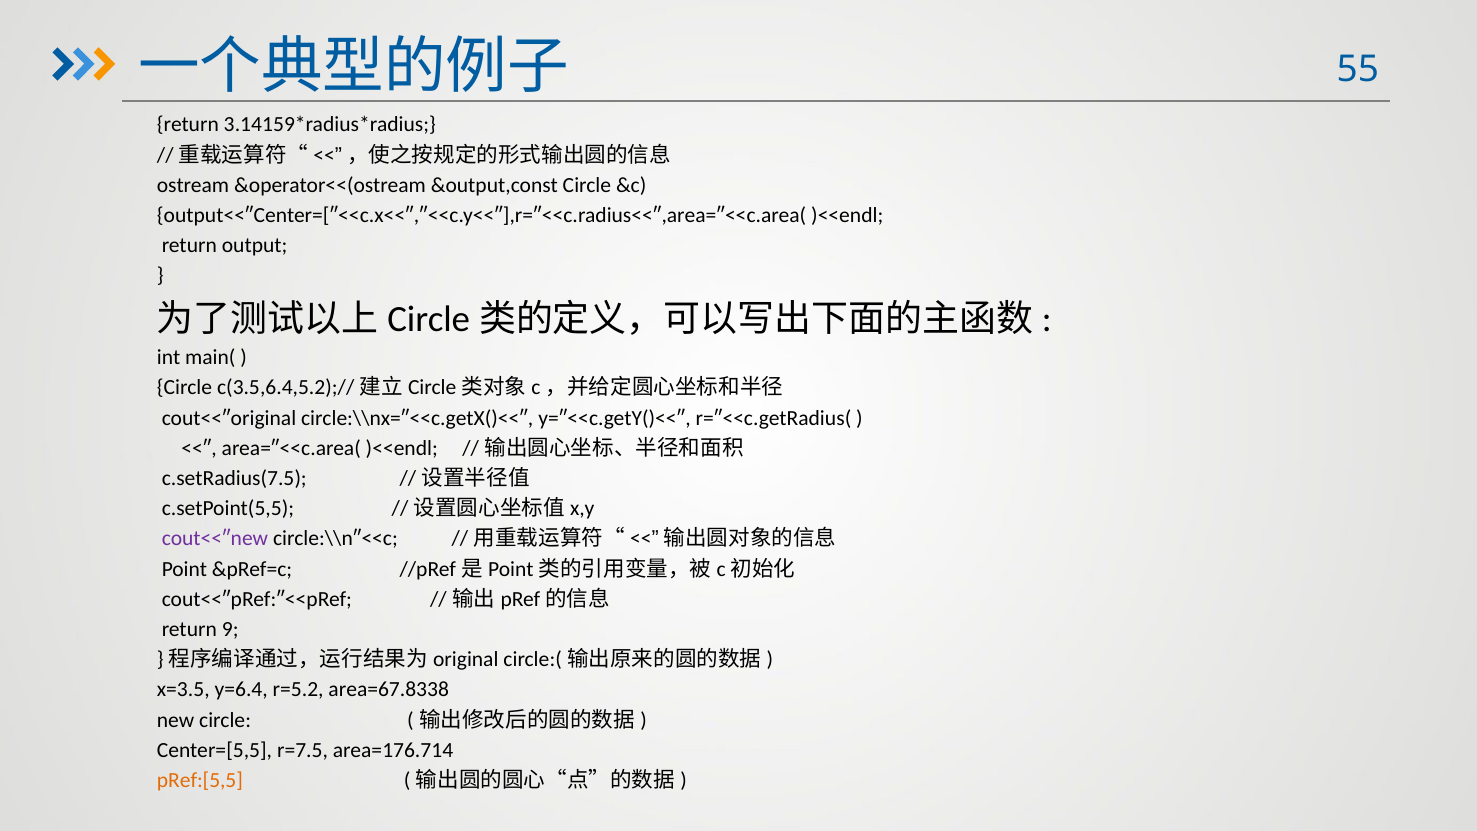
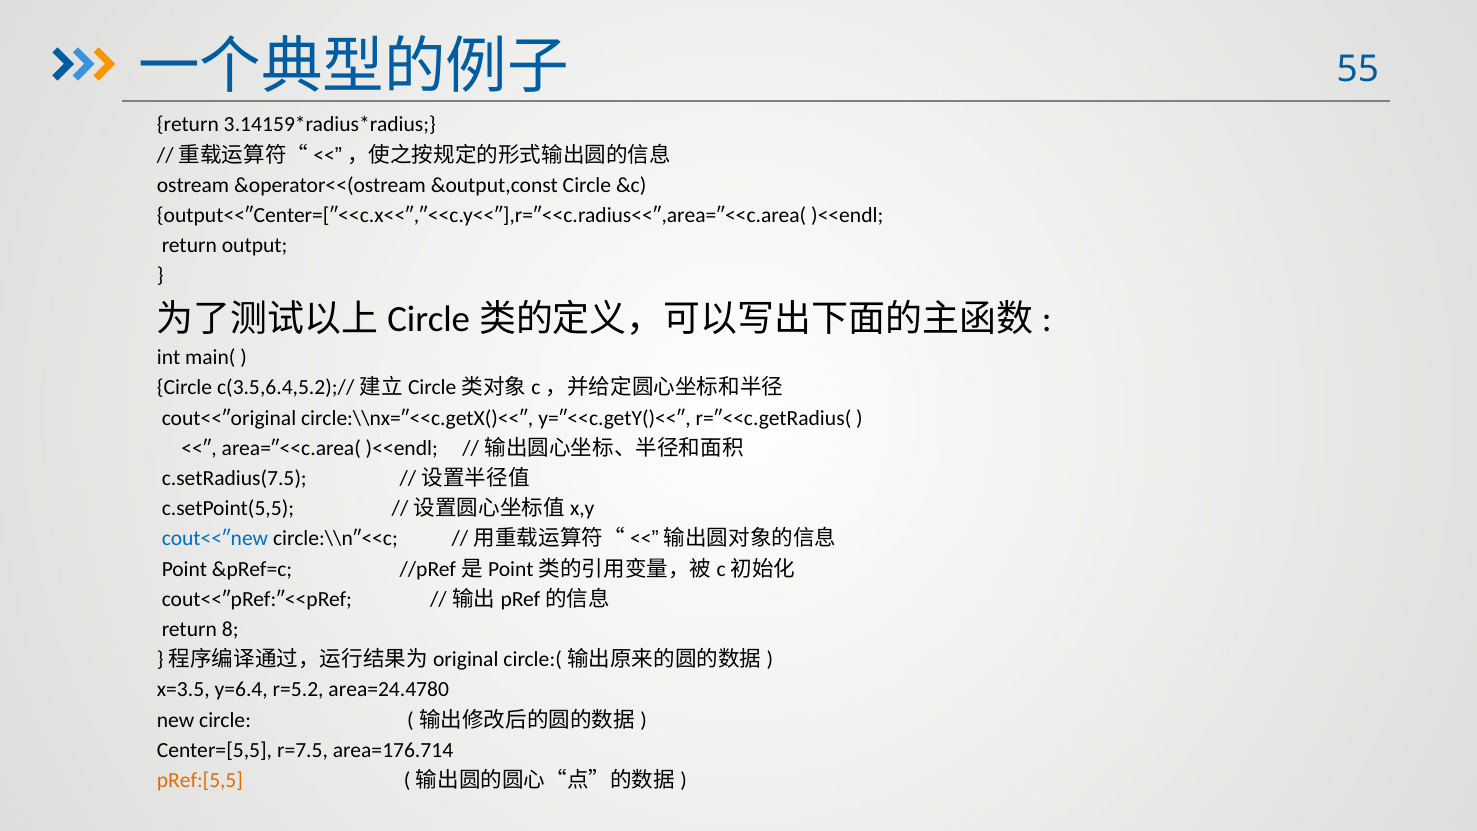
cout<<″new colour: purple -> blue (215, 539)
9: 9 -> 8 (230, 629)
area=67.8338: area=67.8338 -> area=24.4780 (389, 690)
